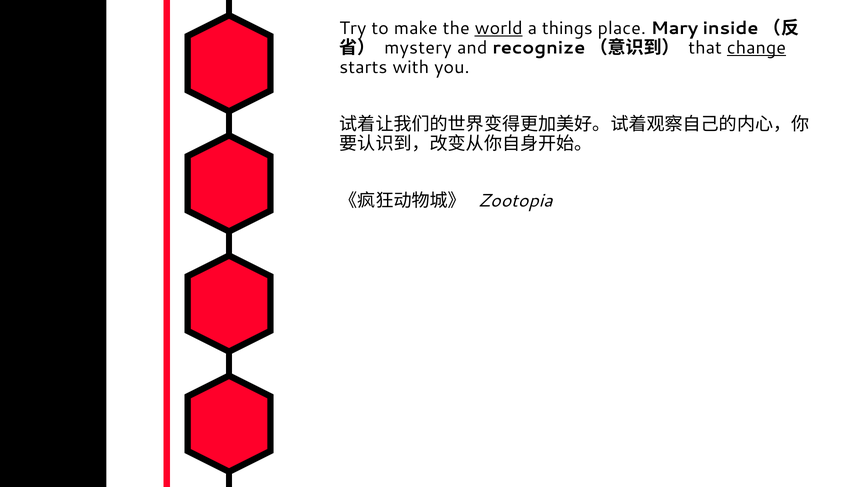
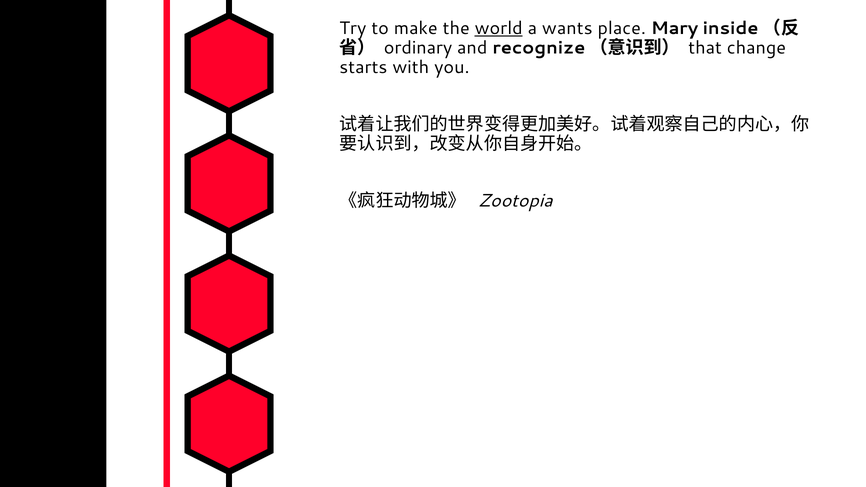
things: things -> wants (567, 28)
mystery: mystery -> ordinary (418, 48)
change underline: present -> none (756, 48)
